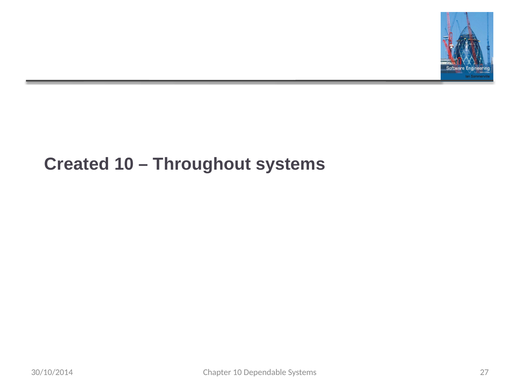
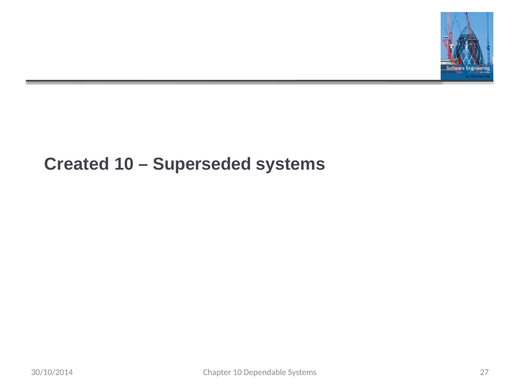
Throughout: Throughout -> Superseded (202, 164)
